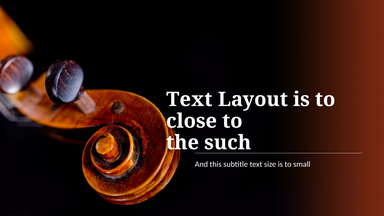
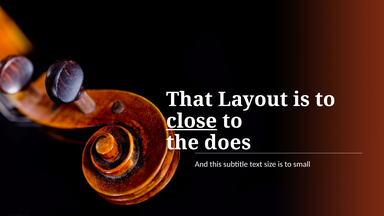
Text: Text -> That (189, 99)
close underline: none -> present (192, 121)
such: such -> does (228, 143)
